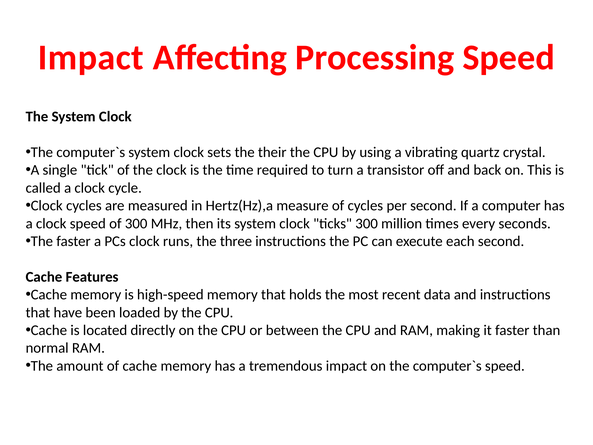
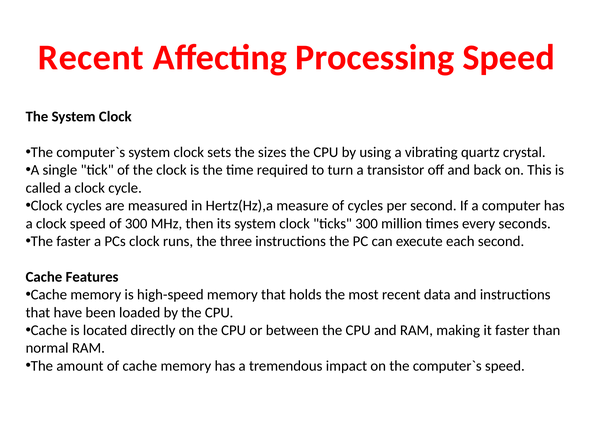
Impact: Impact -> Recent (91, 57)
their: their -> sizes (272, 152)
